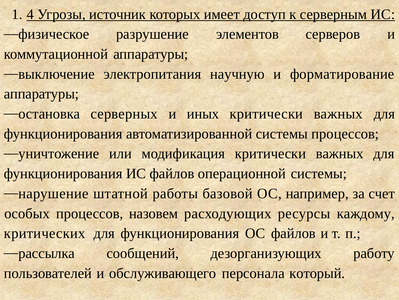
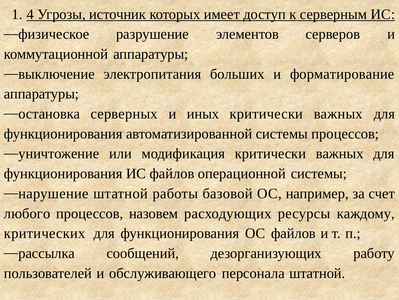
научную: научную -> больших (237, 74)
особых: особых -> любого (27, 213)
персонала который: который -> штатной (317, 273)
